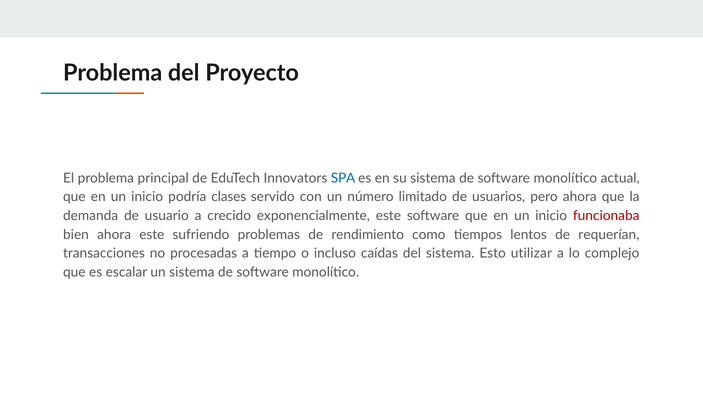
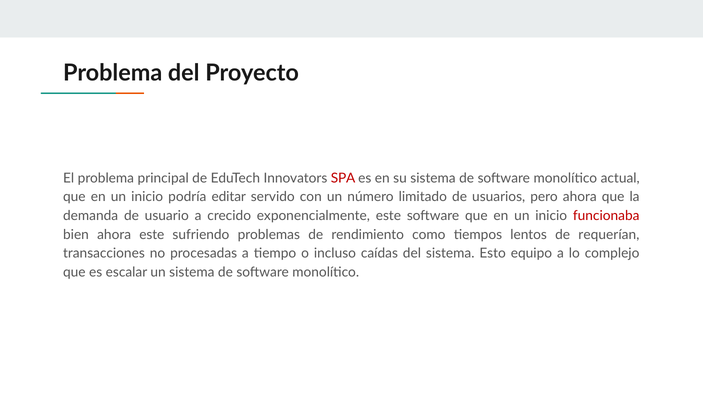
SPA colour: blue -> red (343, 178)
clases: clases -> editar (229, 197)
utilizar: utilizar -> equipo (531, 254)
